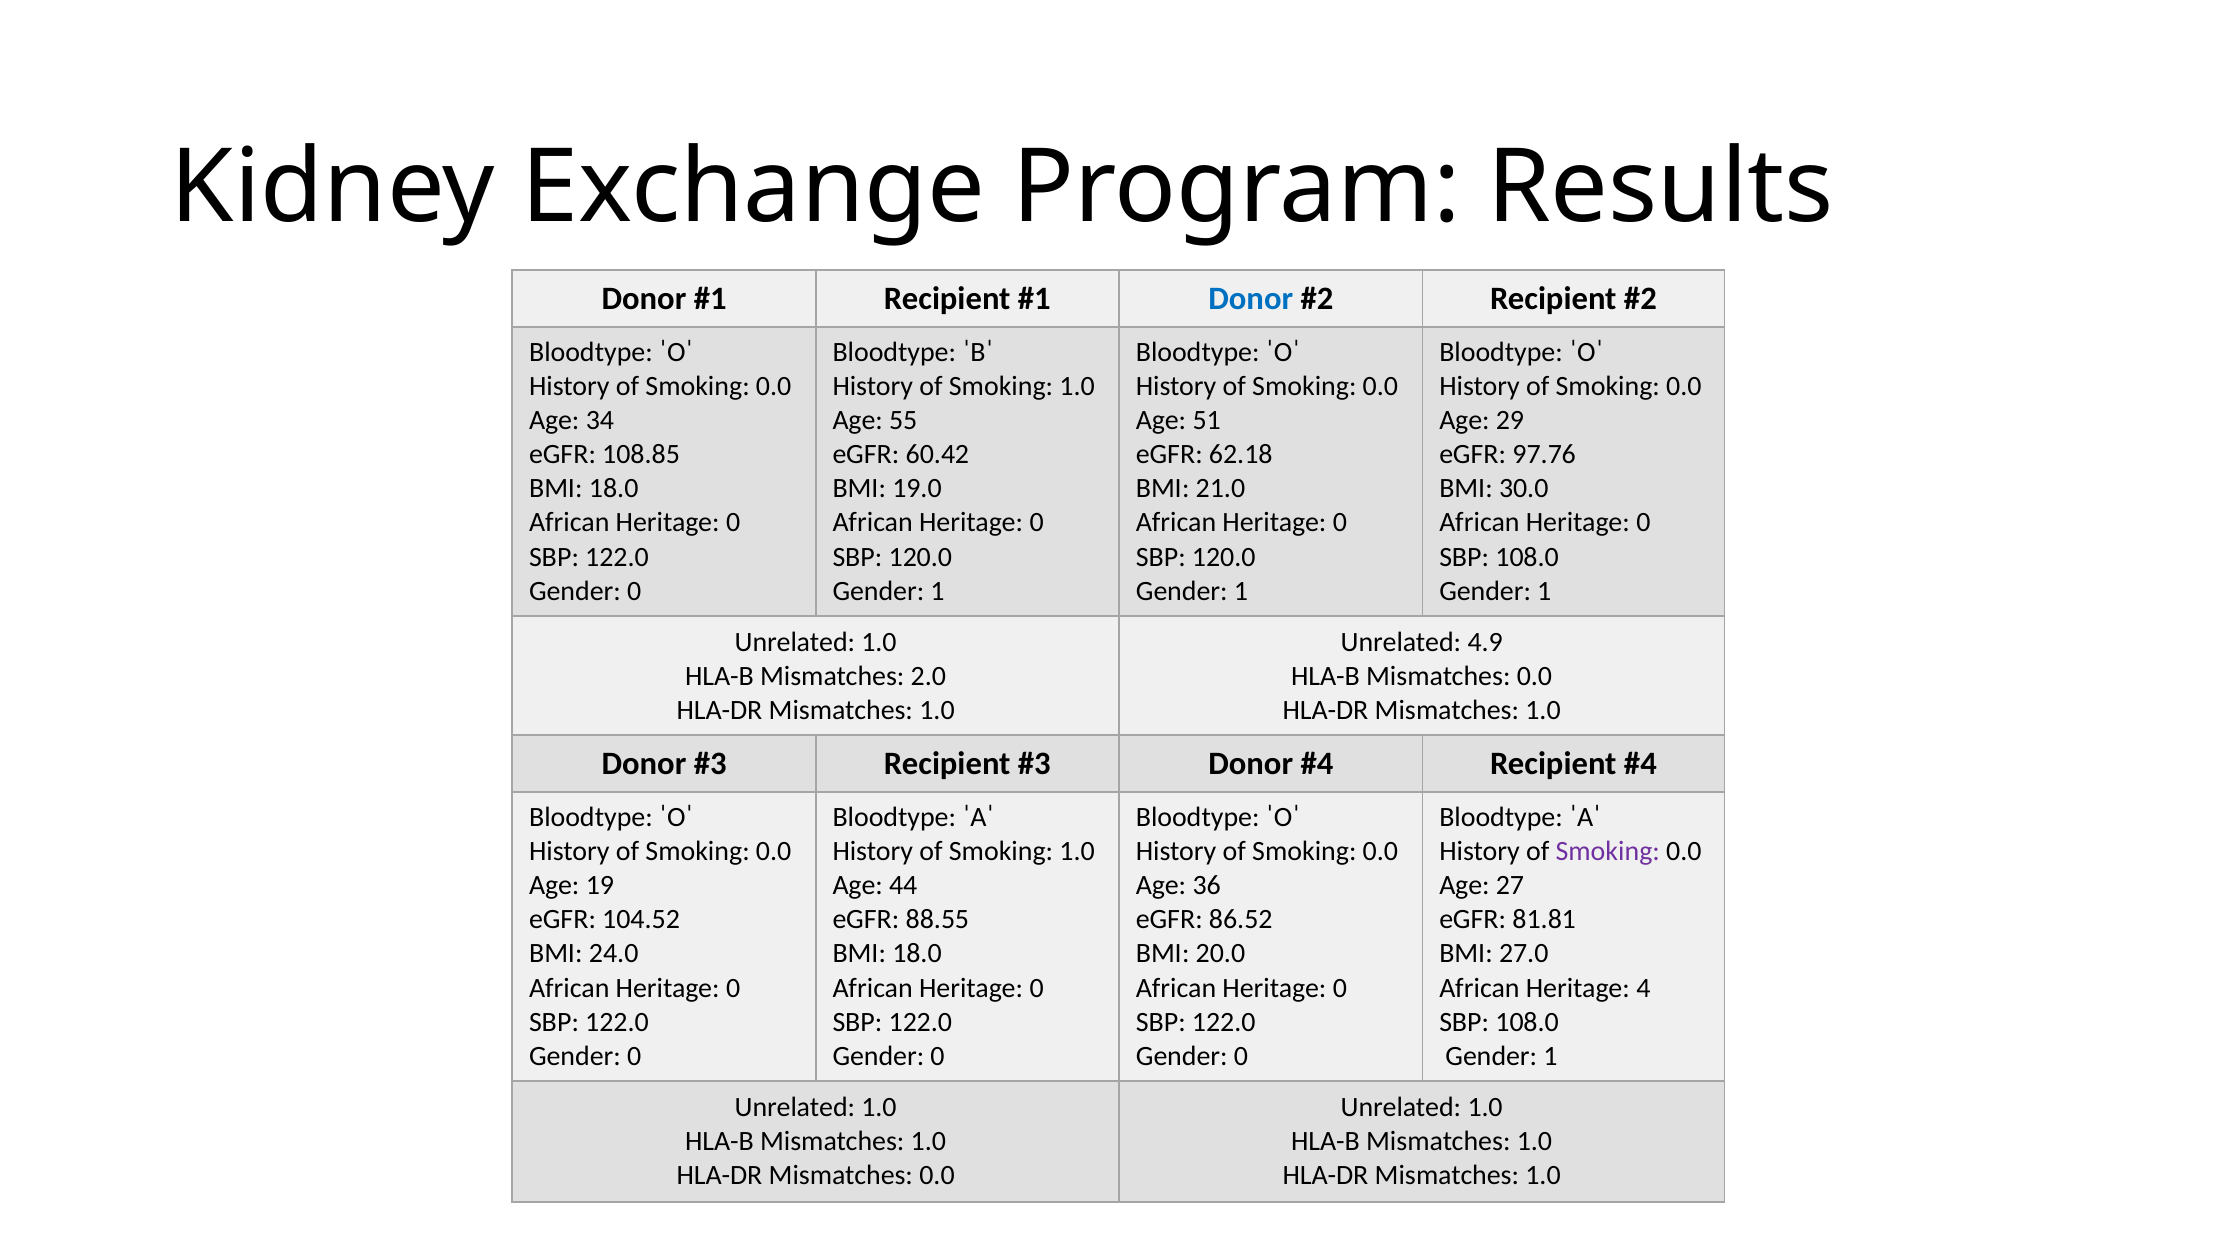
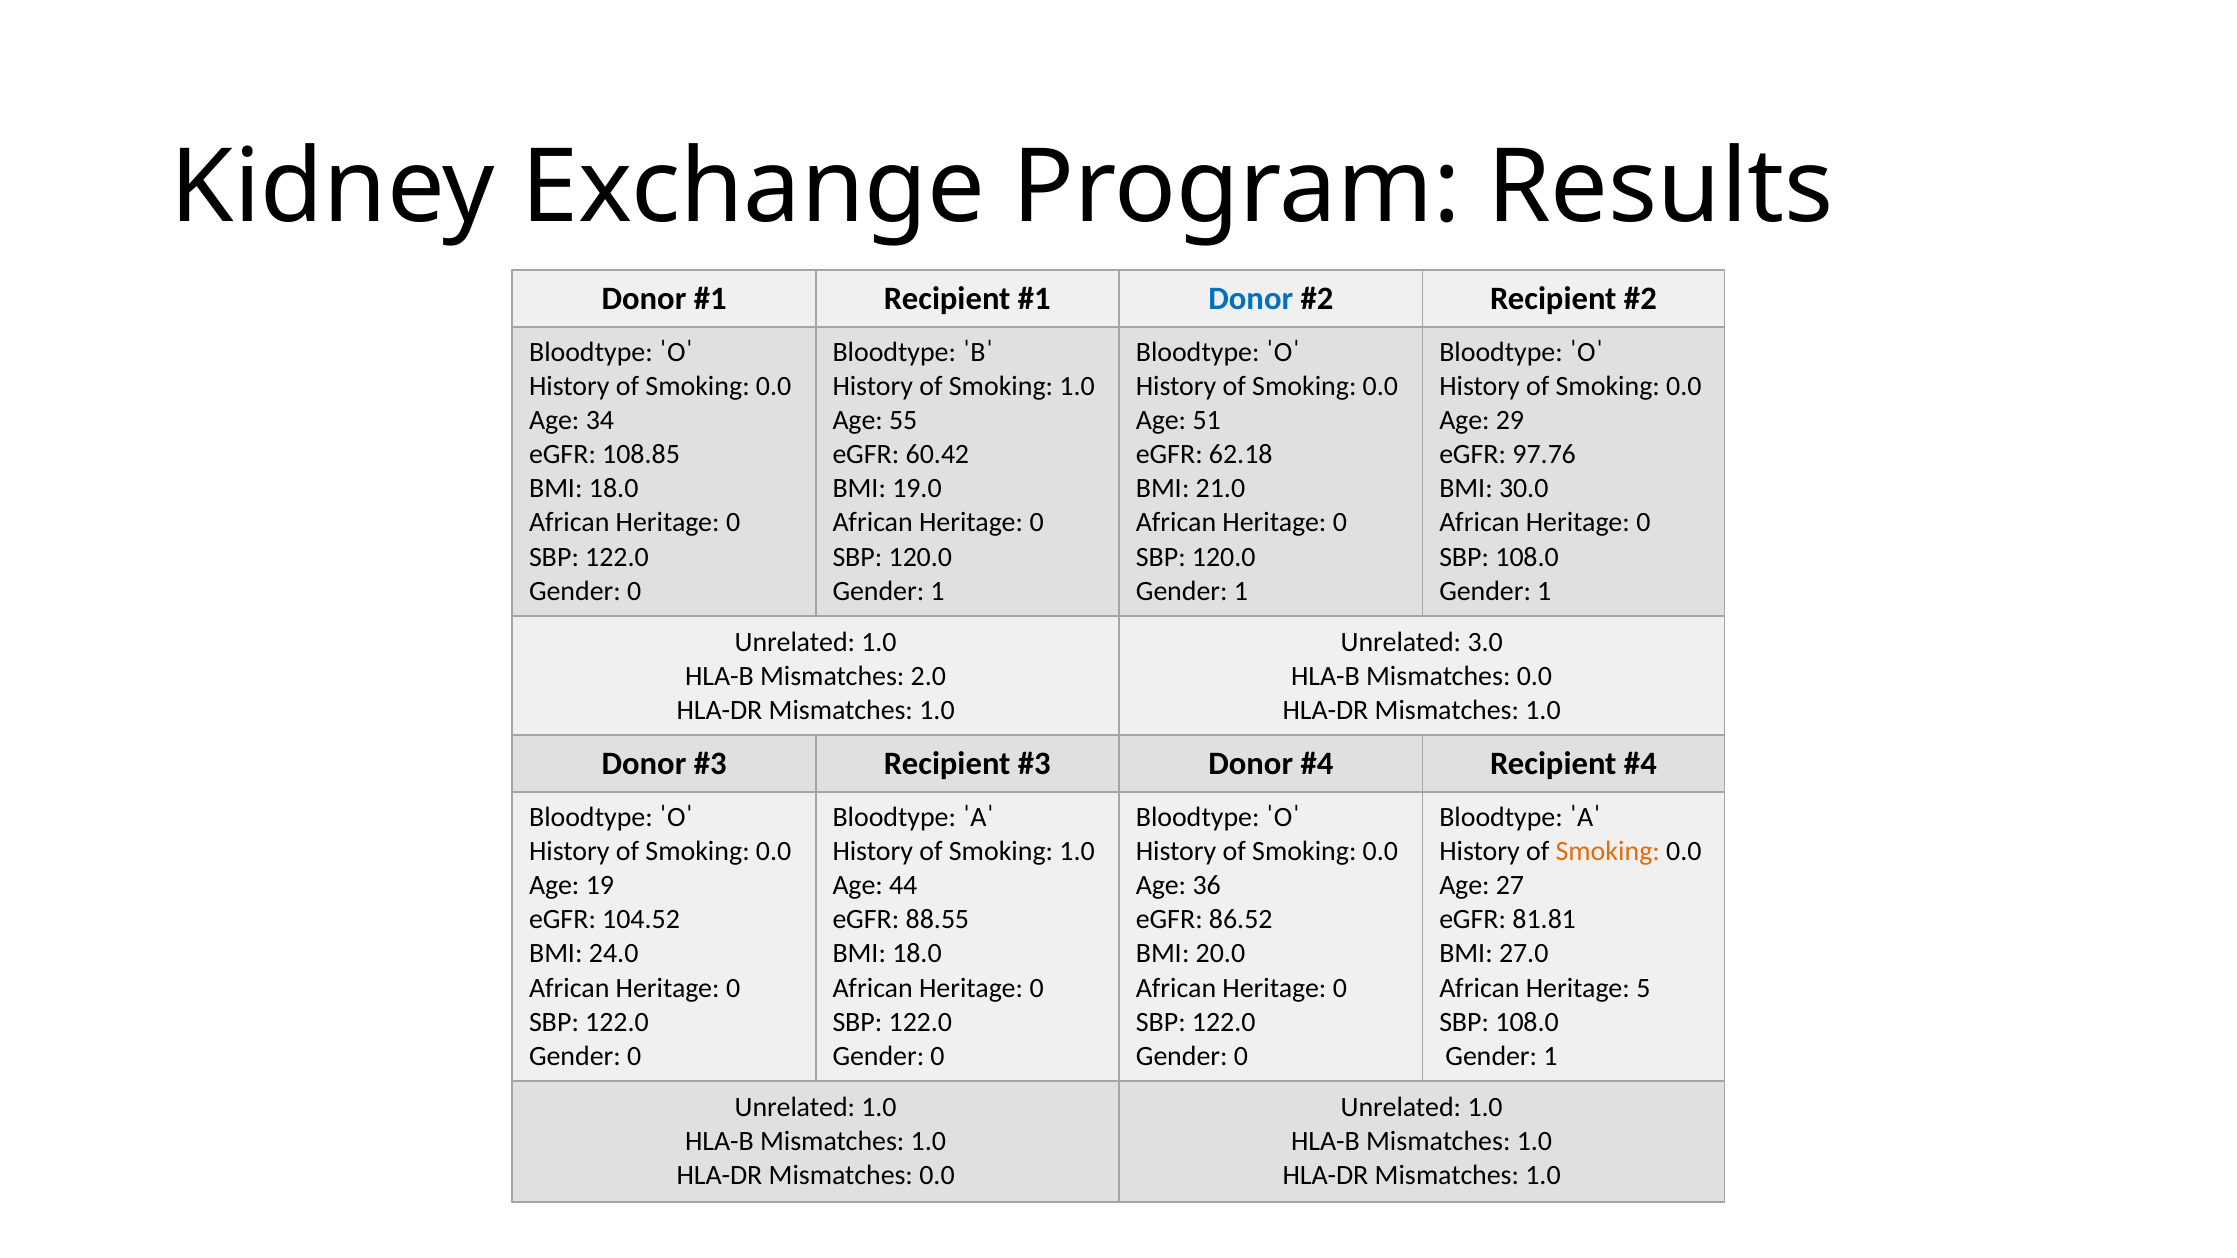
4.9: 4.9 -> 3.0 (1485, 642)
Smoking colour: purple -> orange (1608, 852)
4: 4 -> 5 (1643, 988)
